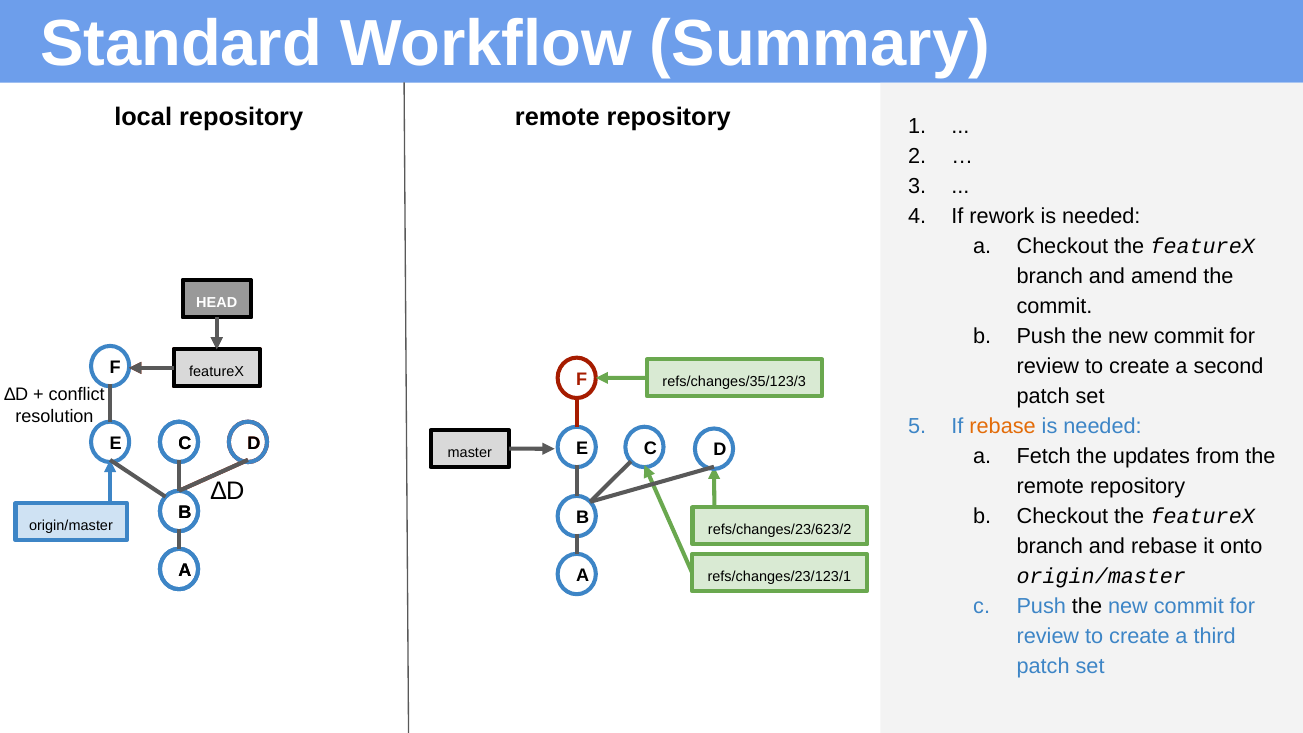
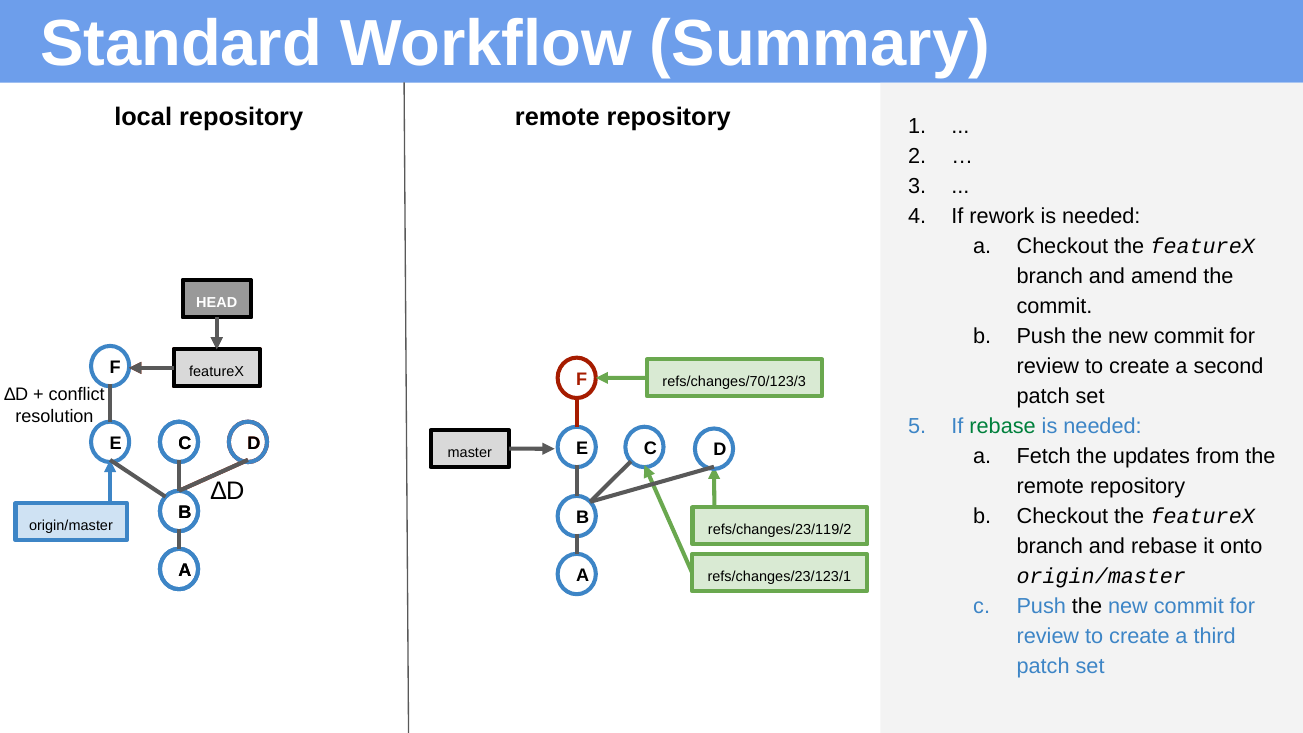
refs/changes/35/123/3: refs/changes/35/123/3 -> refs/changes/70/123/3 (734, 382)
rebase colour: orange -> green (1003, 426)
refs/changes/23/623/2: refs/changes/23/623/2 -> refs/changes/23/119/2 (780, 530)
